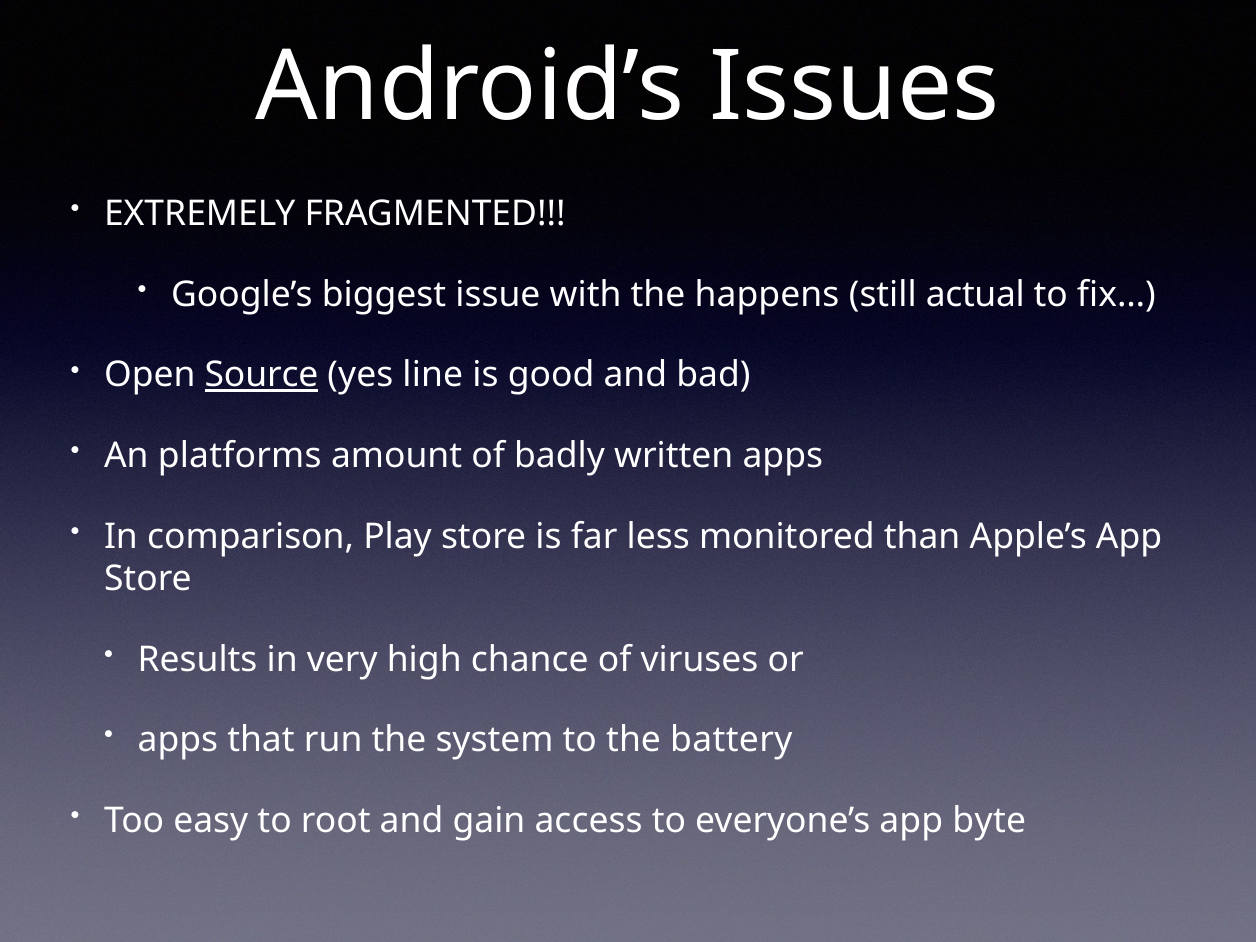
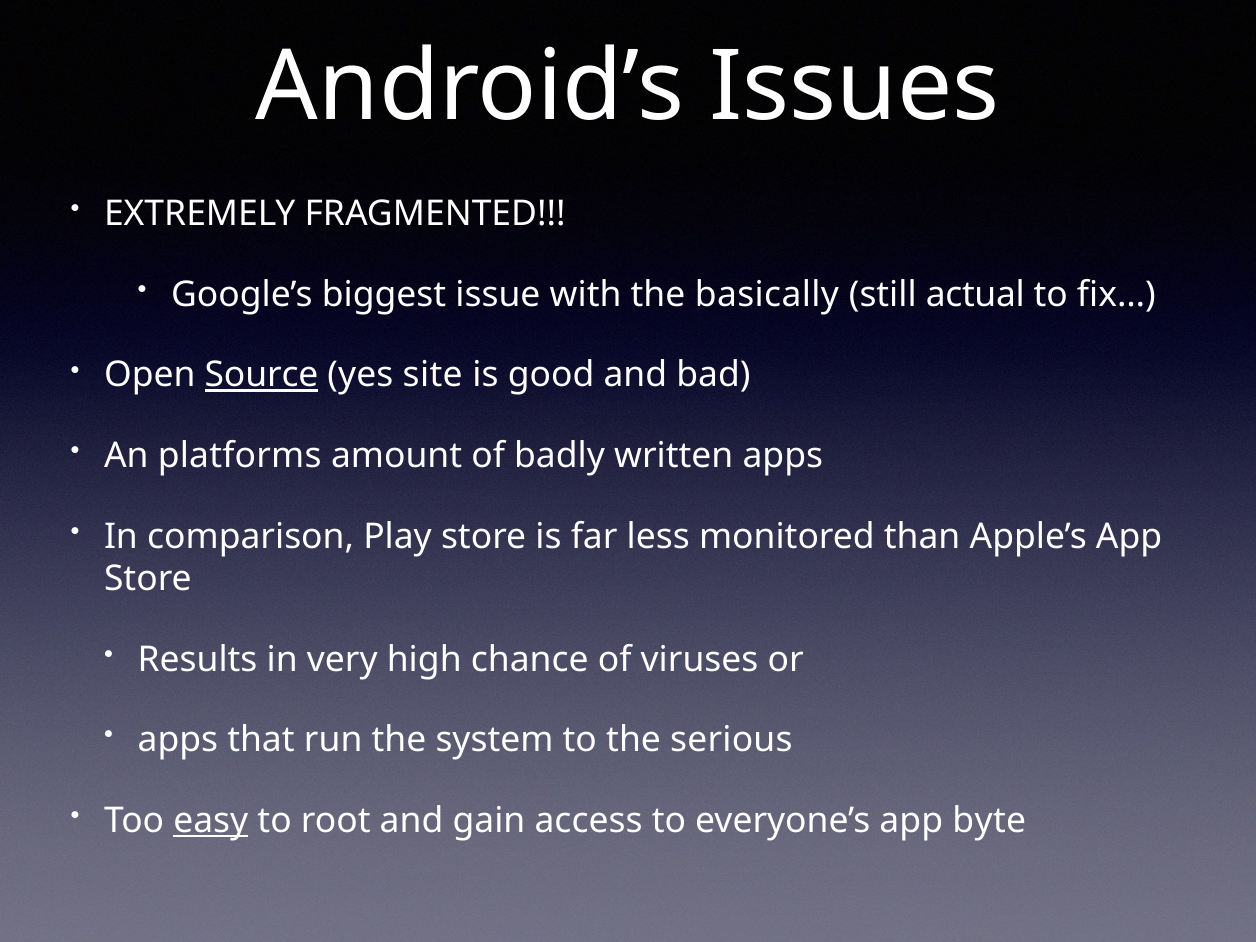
happens: happens -> basically (767, 295)
line: line -> site (433, 375)
battery: battery -> serious (731, 740)
easy underline: none -> present (211, 821)
